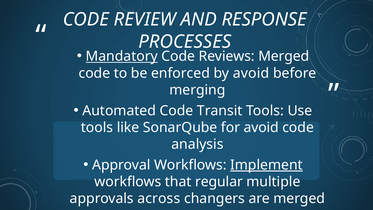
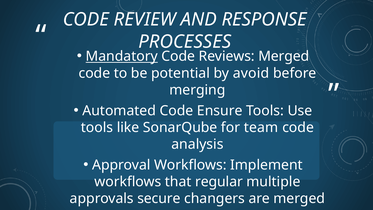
enforced: enforced -> potential (180, 73)
Transit: Transit -> Ensure (220, 111)
for avoid: avoid -> team (261, 127)
Implement underline: present -> none (266, 165)
across: across -> secure (159, 198)
